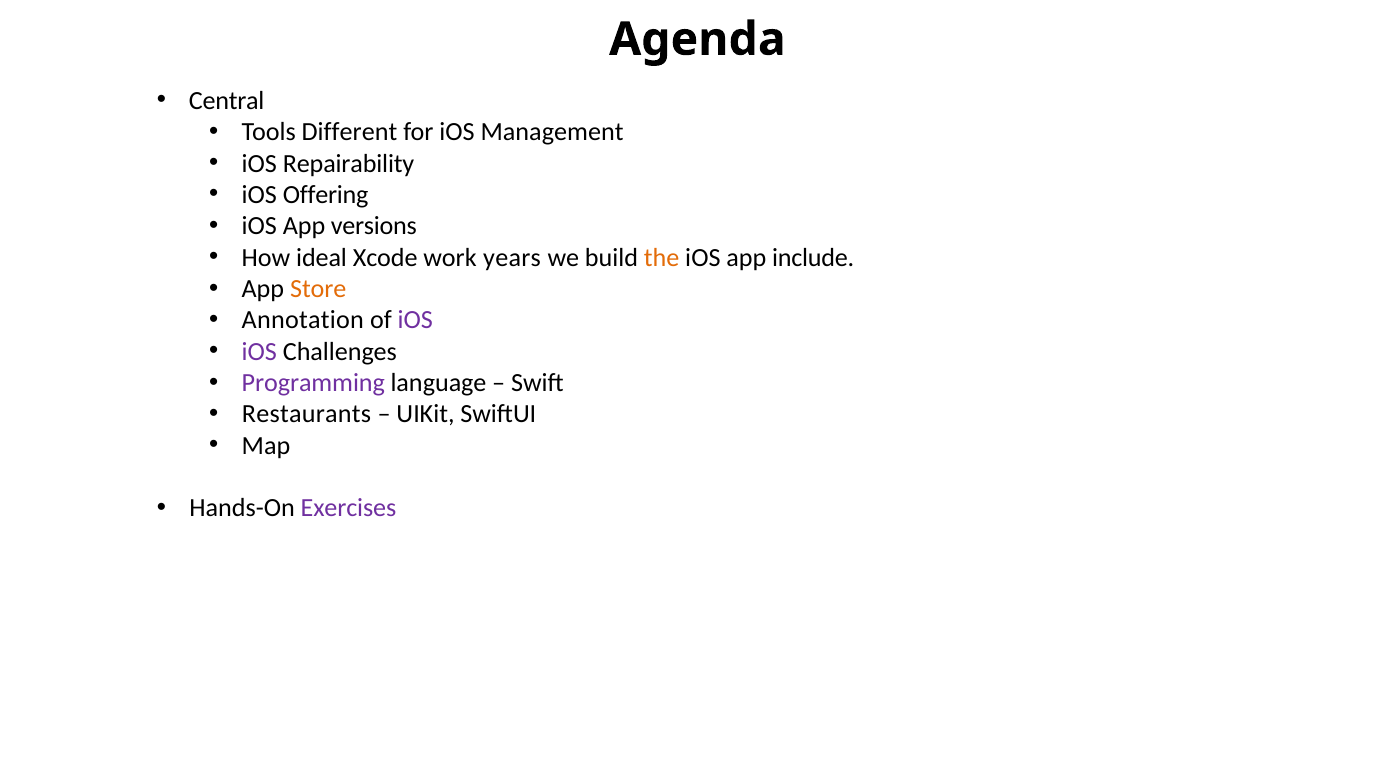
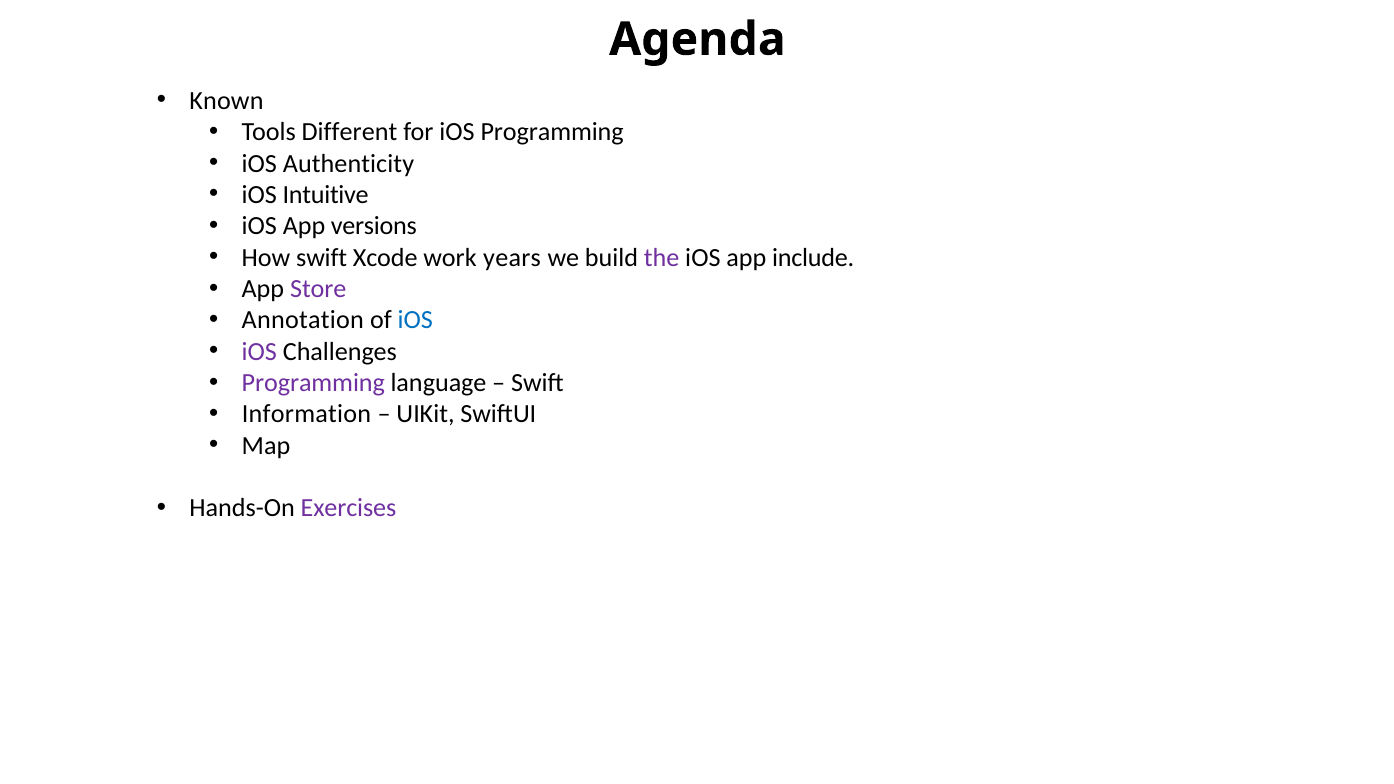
Central: Central -> Known (226, 101)
iOS Management: Management -> Programming (552, 132)
Repairability: Repairability -> Authenticity (348, 163)
Offering: Offering -> Intuitive (326, 195)
How ideal: ideal -> swift (322, 258)
the colour: orange -> purple (662, 258)
Store colour: orange -> purple (318, 289)
iOS colour: purple -> blue (415, 320)
Restaurants: Restaurants -> Information (307, 414)
